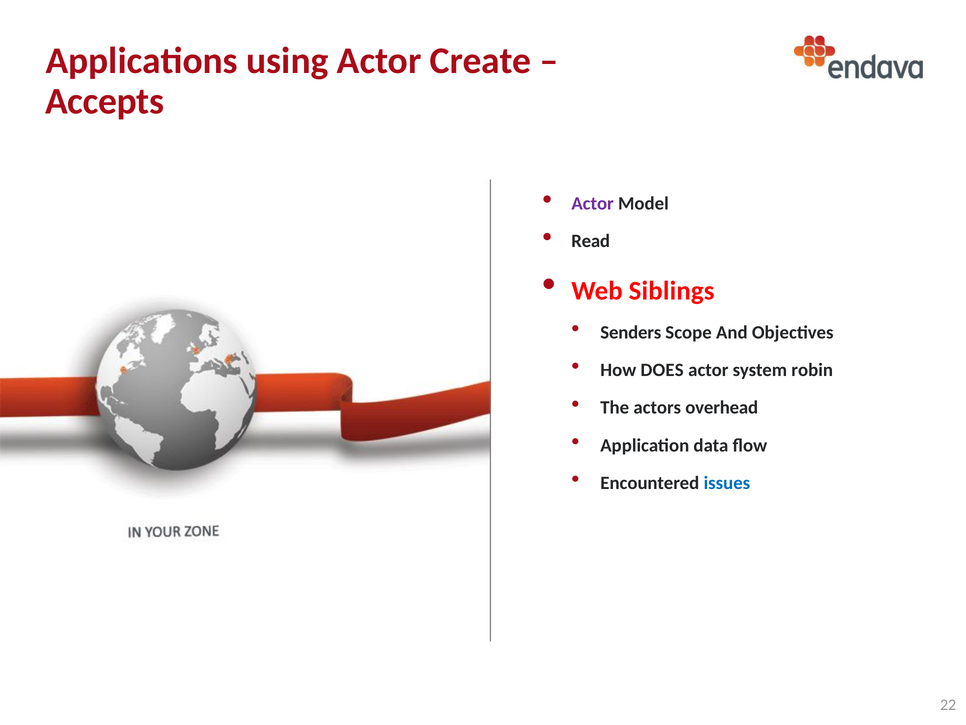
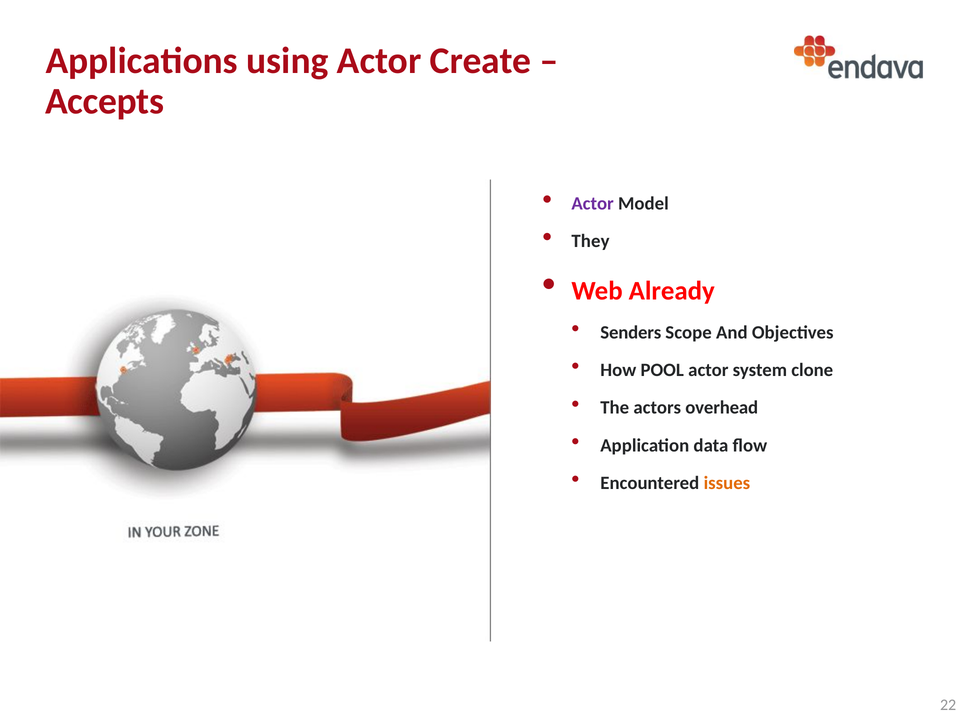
Read: Read -> They (590, 241)
Siblings: Siblings -> Already (672, 290)
DOES: DOES -> POOL (662, 370)
robin: robin -> clone (812, 370)
issues colour: blue -> orange (727, 483)
